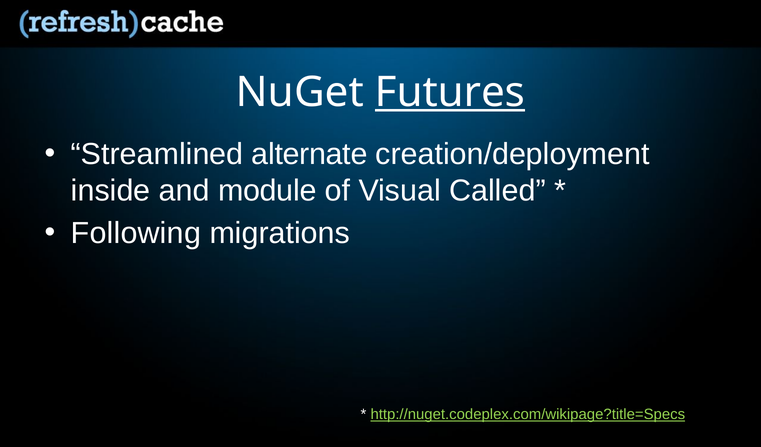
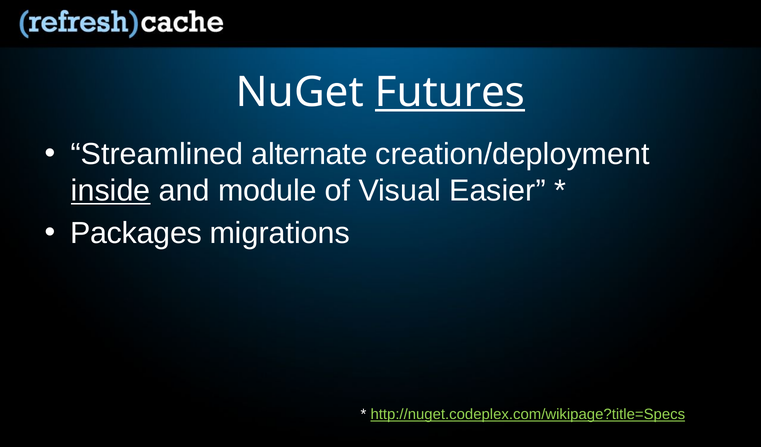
inside underline: none -> present (111, 191)
Called: Called -> Easier (497, 191)
Following: Following -> Packages (136, 234)
